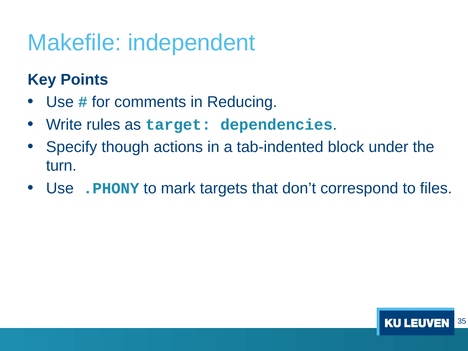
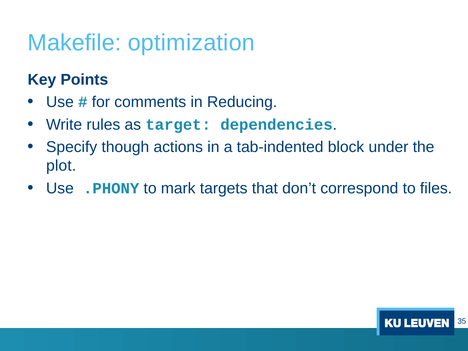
independent: independent -> optimization (191, 43)
turn: turn -> plot (61, 166)
